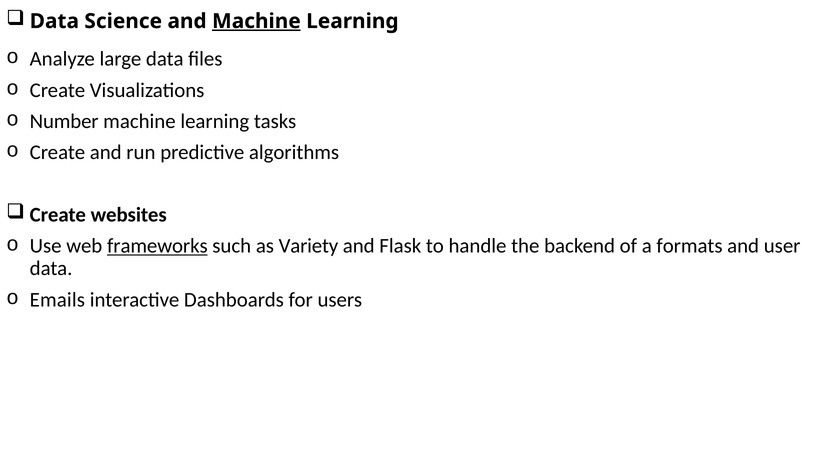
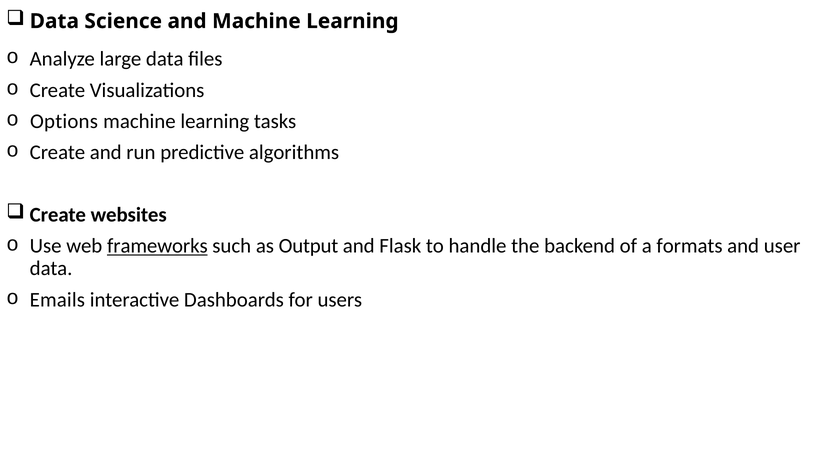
Machine underline: present -> none (256, 21)
Number: Number -> Options (64, 121)
Variety: Variety -> Output (308, 246)
